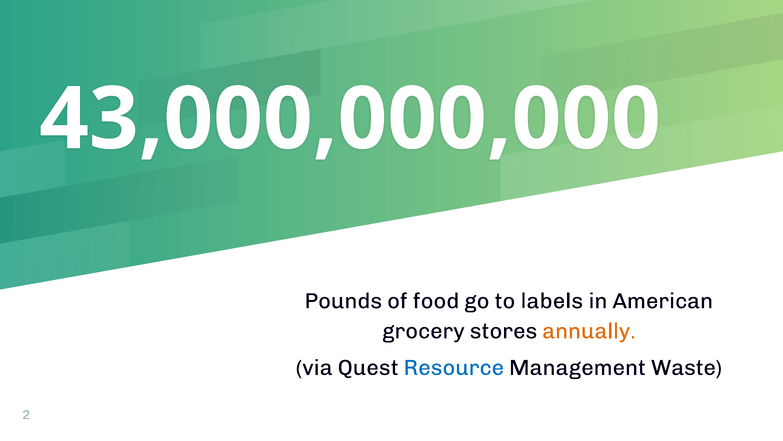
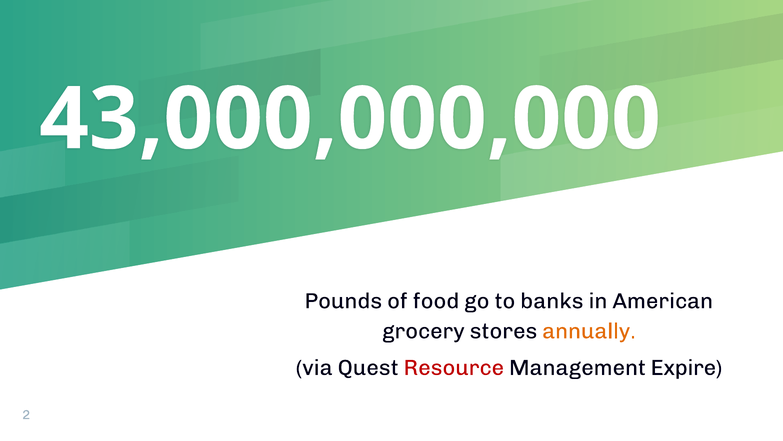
labels: labels -> banks (552, 301)
Resource colour: blue -> red (454, 367)
Waste: Waste -> Expire (686, 367)
